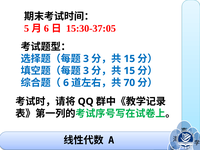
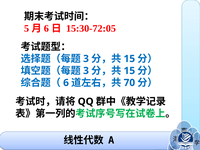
15:30-37:05: 15:30-37:05 -> 15:30-72:05 (91, 29)
